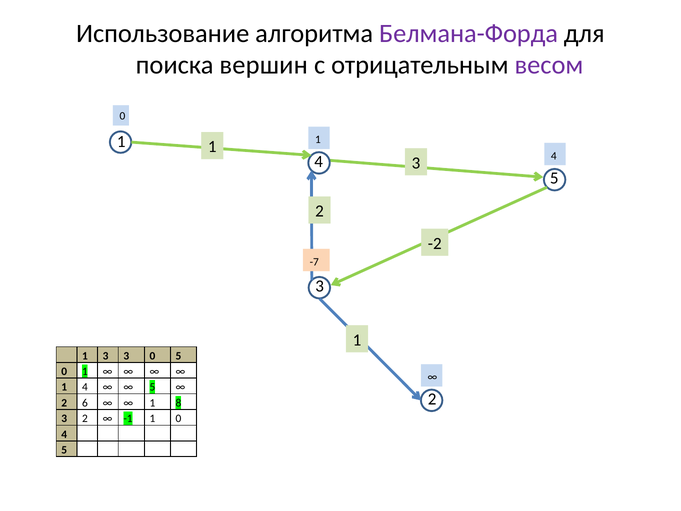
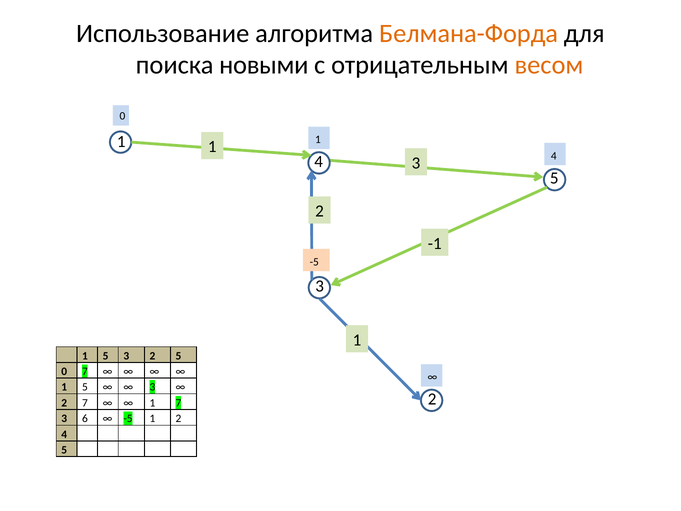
Белмана-Форда colour: purple -> orange (469, 33)
вершин: вершин -> новыми (264, 65)
весом colour: purple -> orange (549, 65)
-2: -2 -> -1 (435, 243)
-7: -7 -> -5 (314, 262)
3: 3 -> 5 (106, 356)
3 0: 0 -> 2 (152, 356)
1: 1 -> 7 (85, 371)
4: 4 -> 5 (85, 387)
5: 5 -> 3 (152, 387)
2 6: 6 -> 7 (85, 403)
1 8: 8 -> 7 (178, 403)
3 2: 2 -> 6 (85, 418)
-1: -1 -> -5 (128, 418)
1 0: 0 -> 2 (178, 418)
